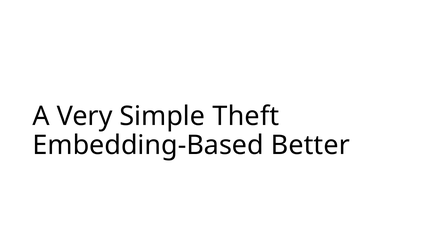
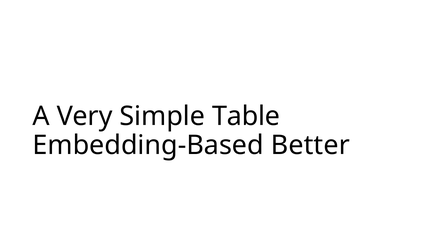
Theft: Theft -> Table (246, 116)
